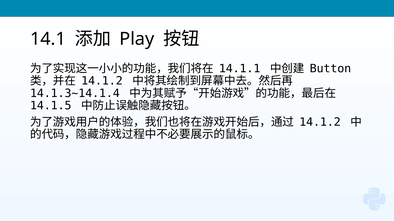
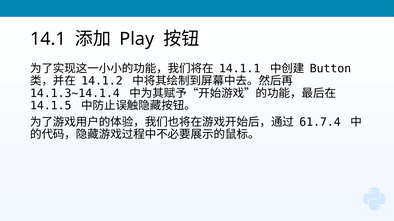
14.1.2: 14.1.2 -> 61.7.4 (320, 122)
